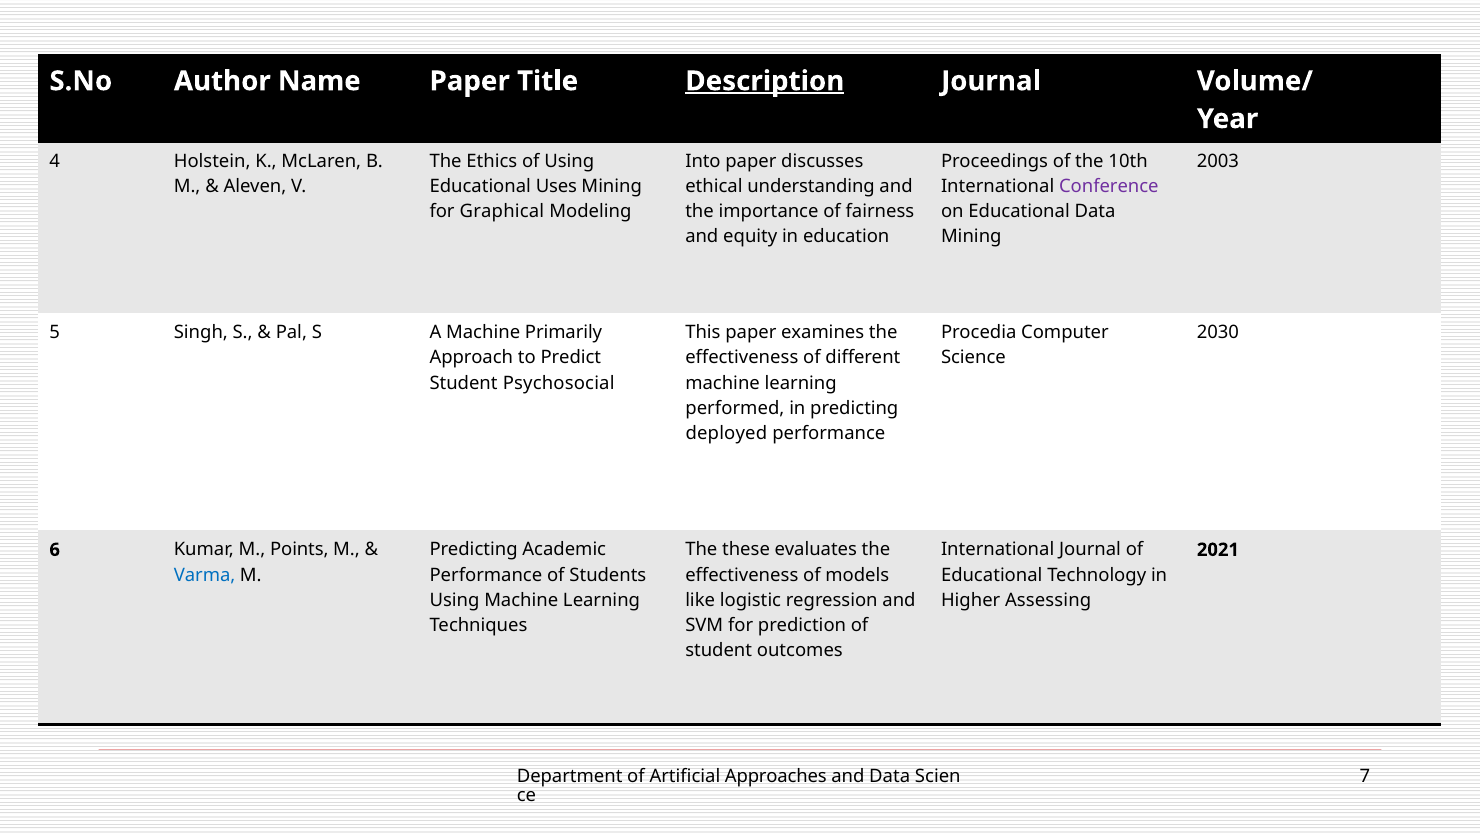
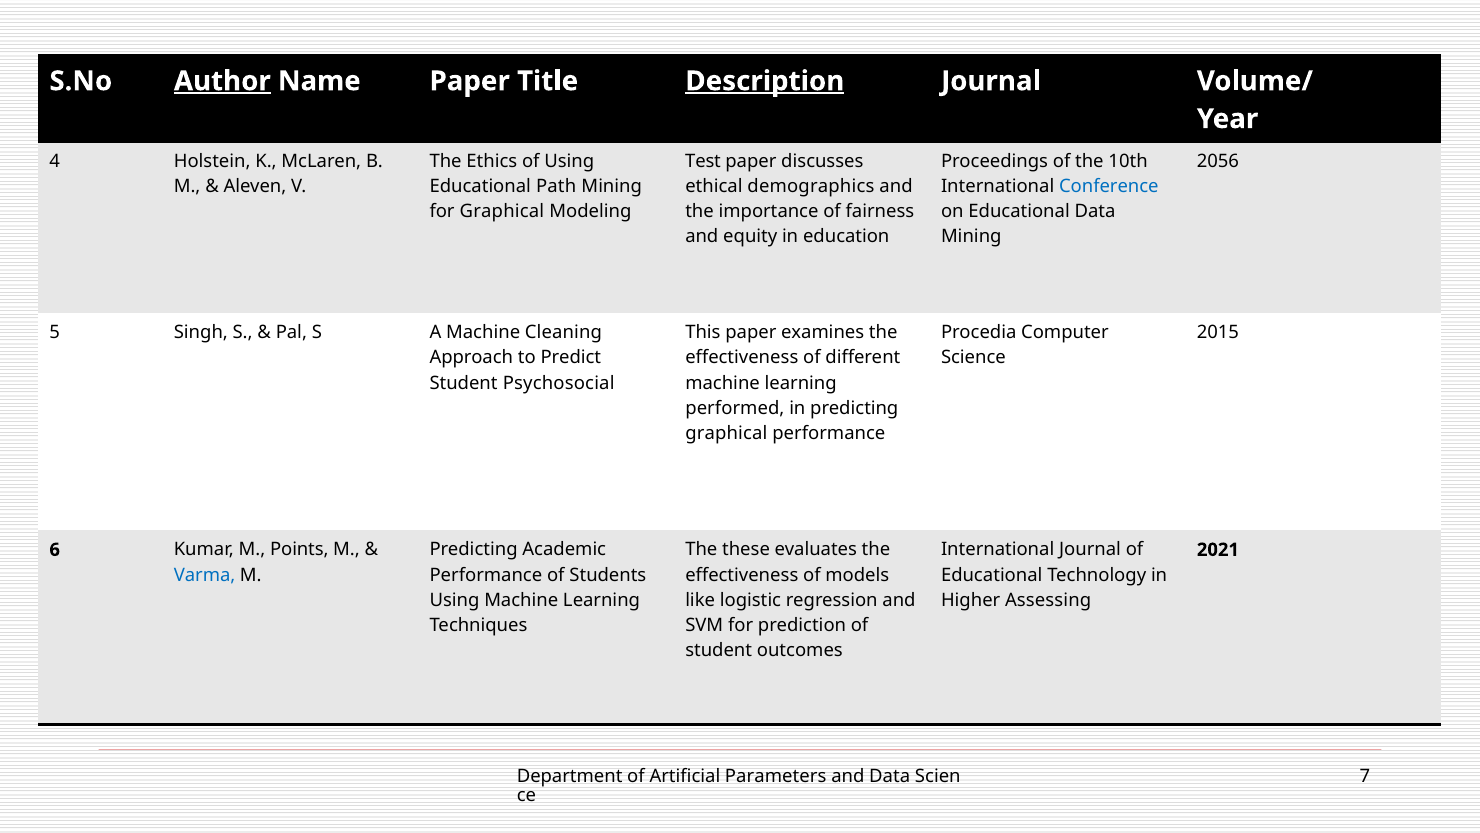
Author underline: none -> present (222, 81)
Into: Into -> Test (703, 161)
2003: 2003 -> 2056 (1218, 161)
Uses: Uses -> Path (556, 186)
understanding: understanding -> demographics (811, 186)
Conference colour: purple -> blue (1109, 186)
Primarily: Primarily -> Cleaning (563, 332)
2030: 2030 -> 2015 (1218, 332)
deployed: deployed -> graphical (726, 433)
Approaches: Approaches -> Parameters (776, 776)
